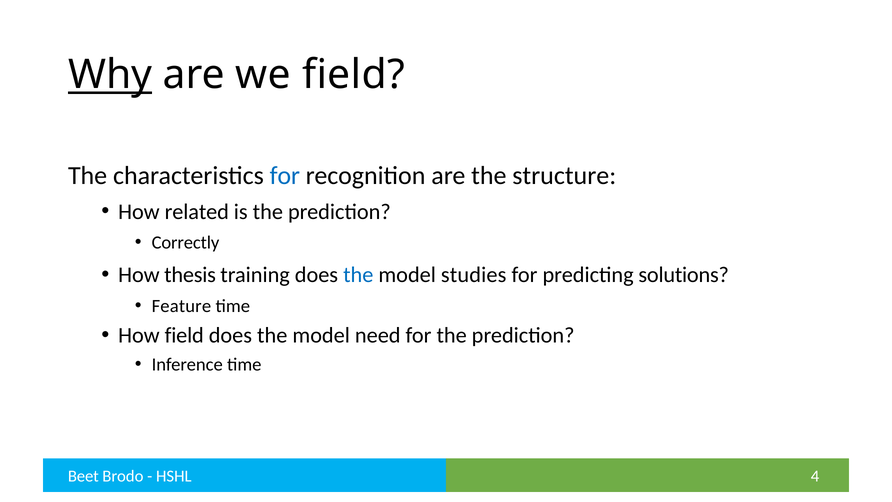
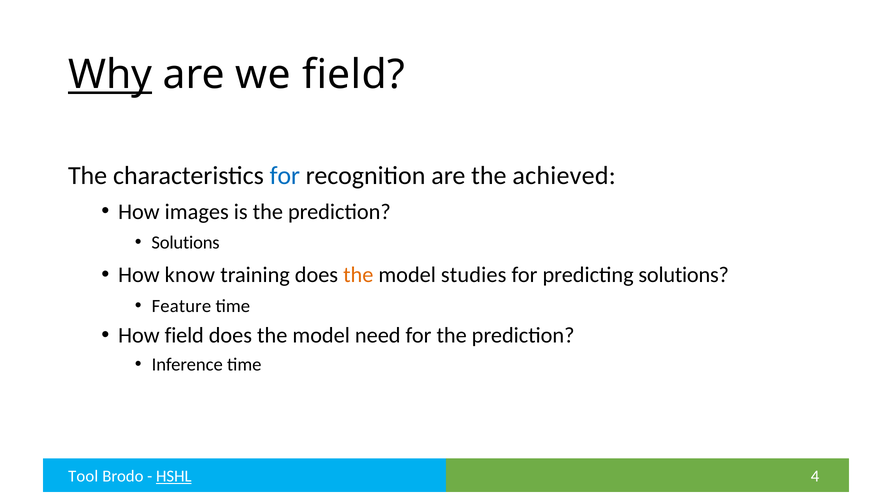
structure: structure -> achieved (564, 176)
related: related -> images (197, 212)
Correctly: Correctly -> Solutions (186, 243)
thesis: thesis -> know (190, 275)
the colour: blue -> orange (358, 275)
Beet: Beet -> Tool (83, 476)
HSHL underline: none -> present (174, 476)
